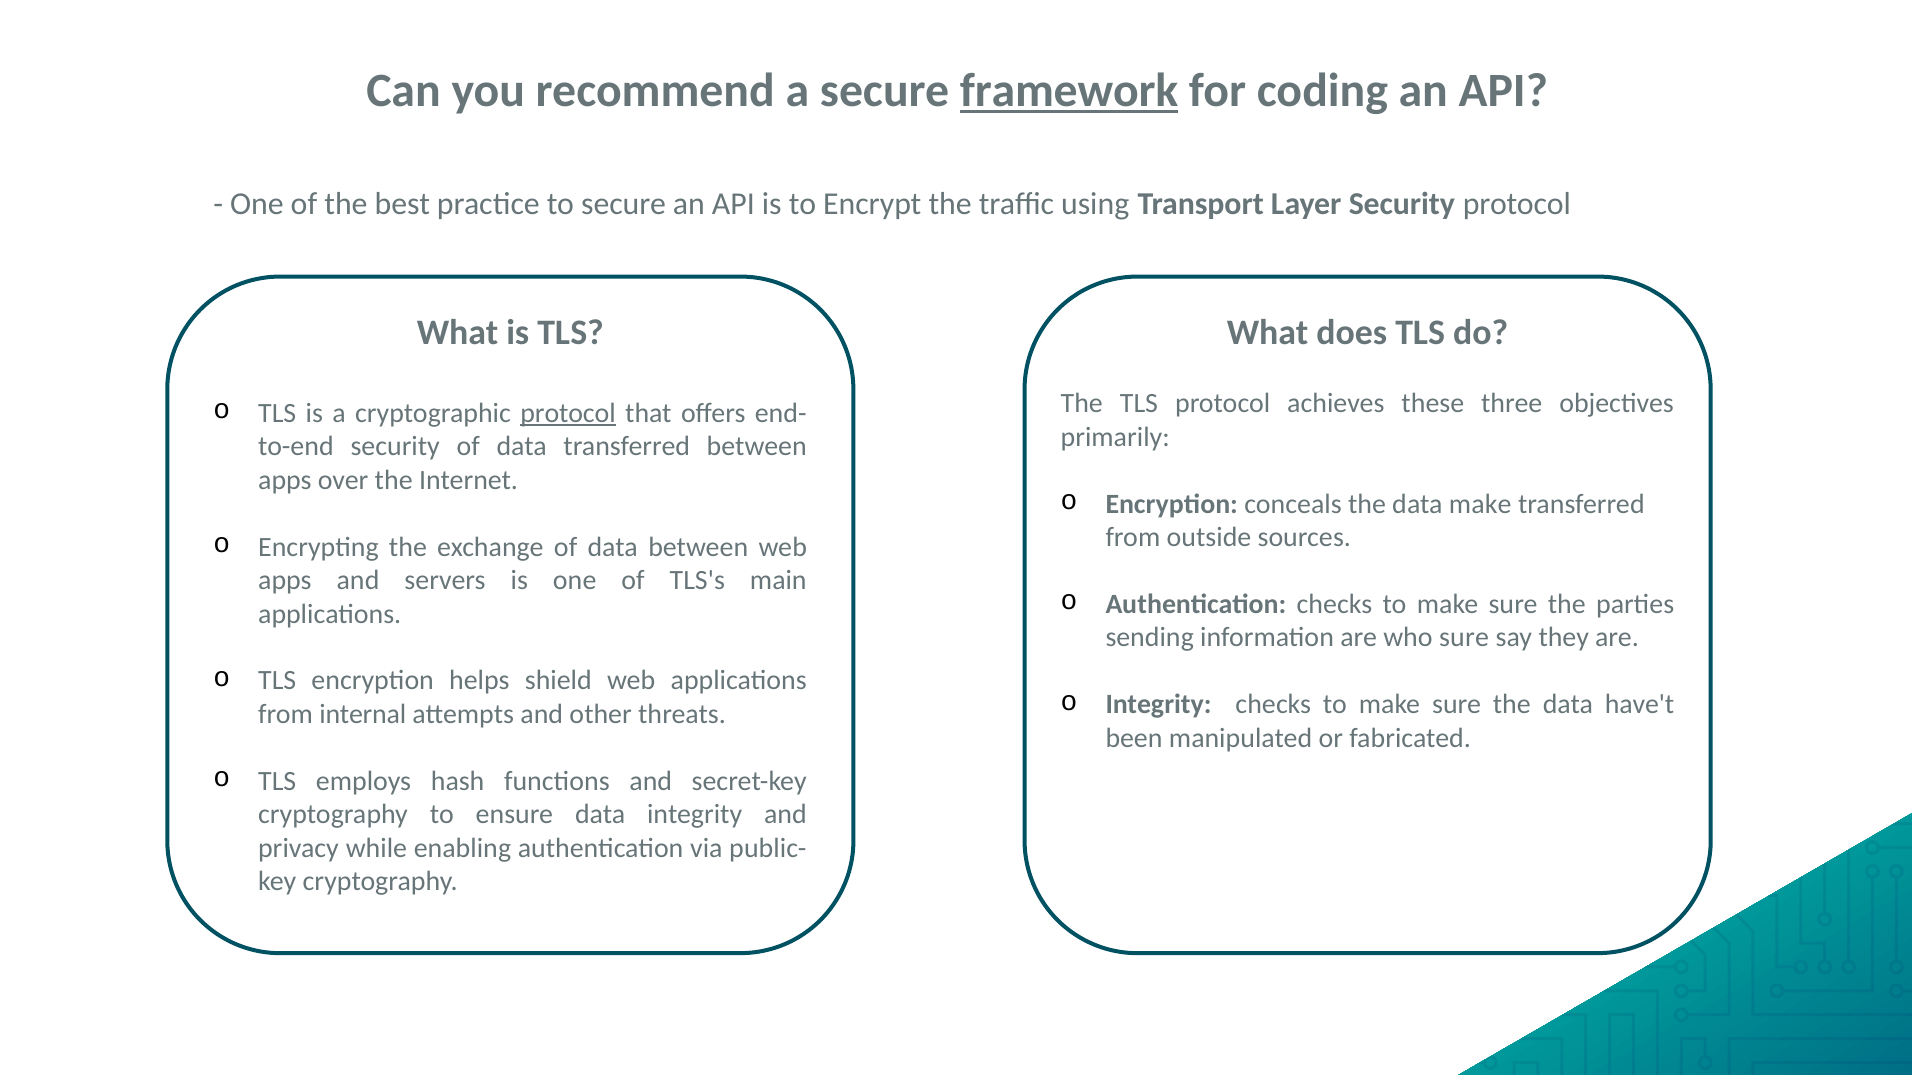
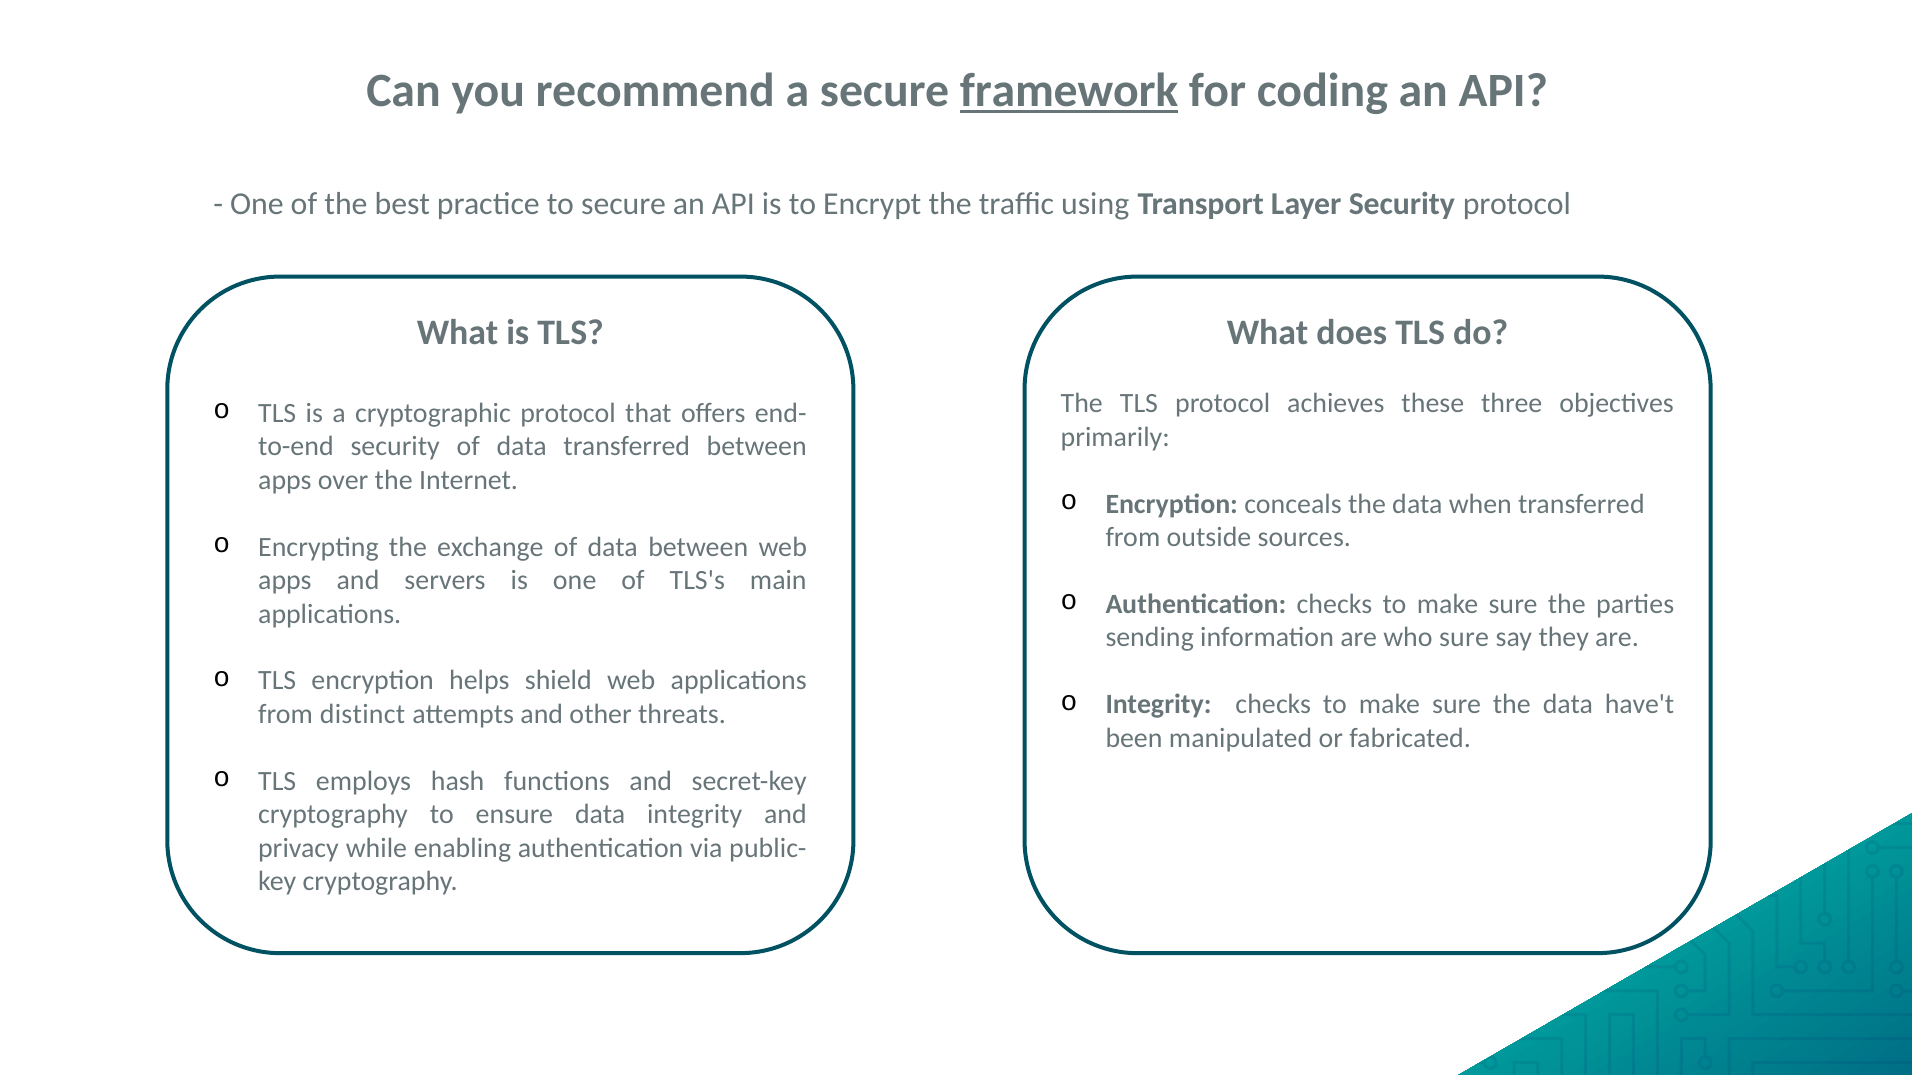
protocol underline: present -> none (568, 413)
data make: make -> when (1480, 504)
internal: internal -> distinct (363, 715)
